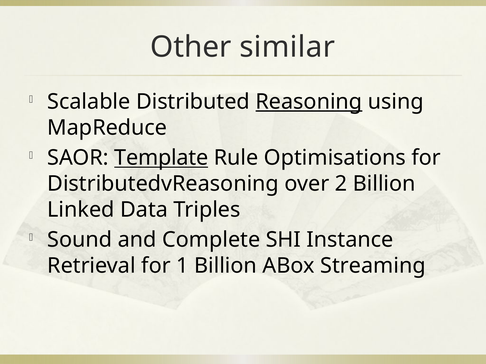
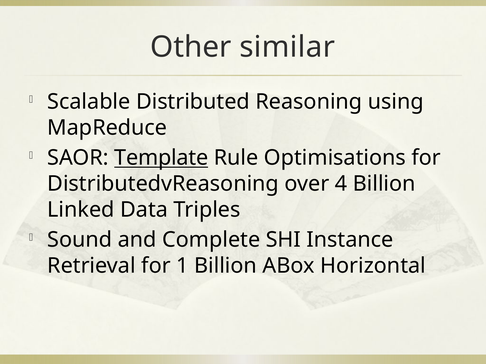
Reasoning underline: present -> none (309, 102)
2: 2 -> 4 (341, 184)
Streaming: Streaming -> Horizontal (373, 266)
